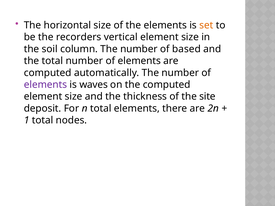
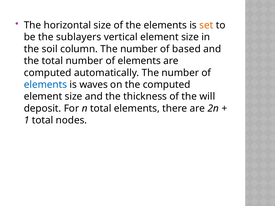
recorders: recorders -> sublayers (79, 37)
elements colour: purple -> blue (45, 85)
site: site -> will (207, 97)
